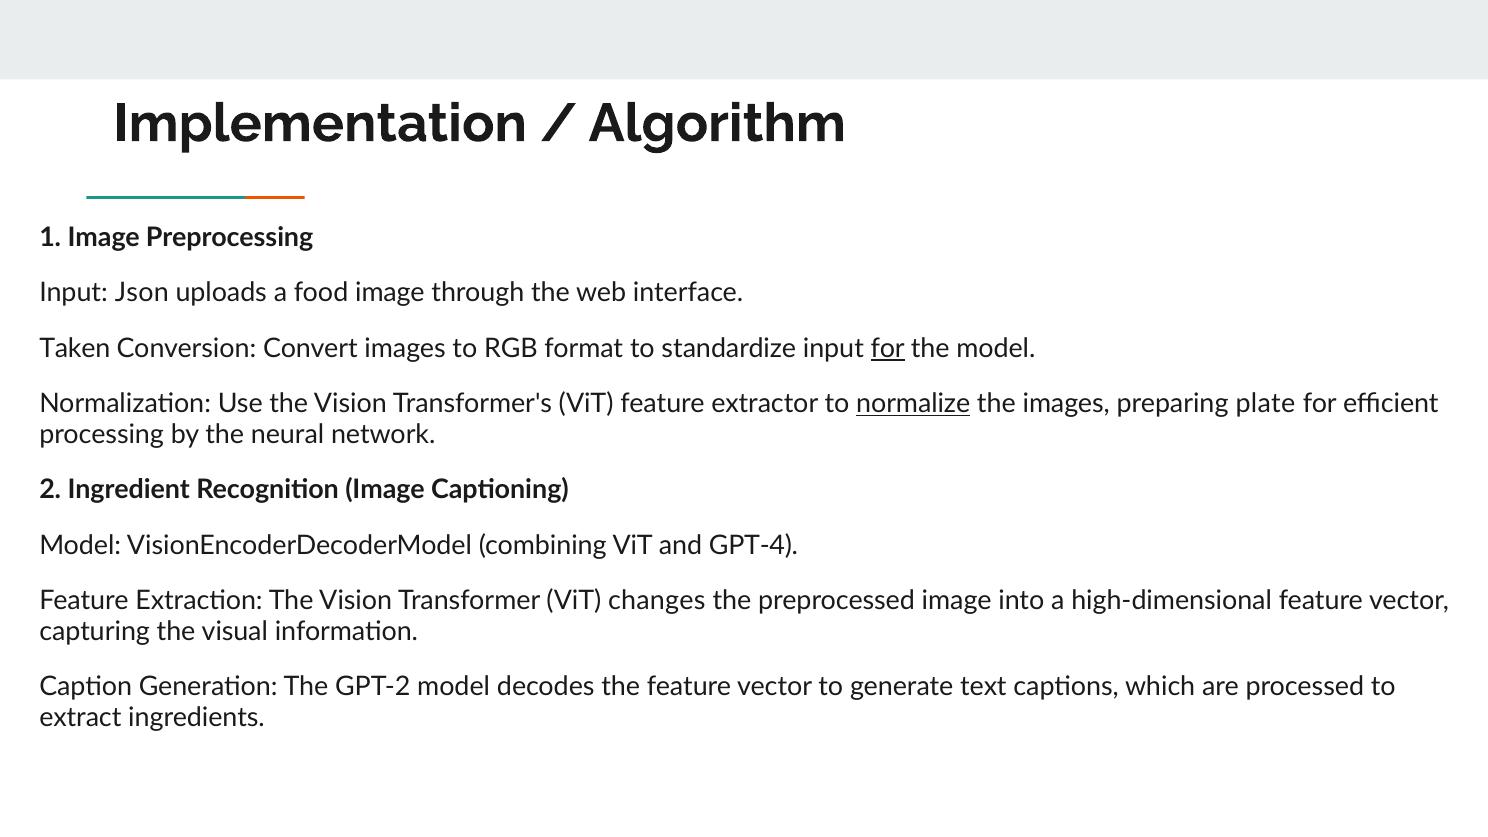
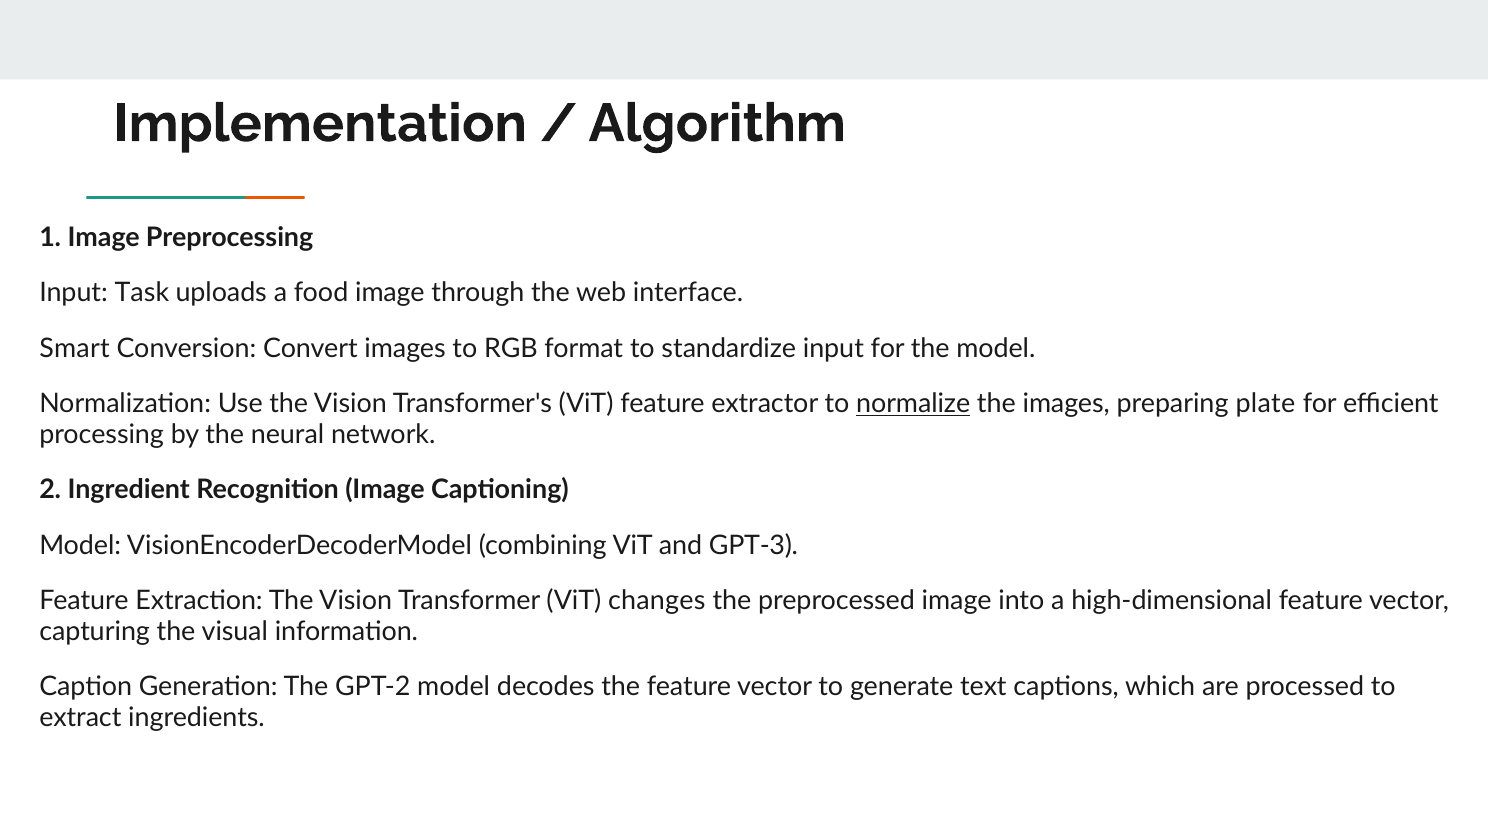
Json: Json -> Task (142, 293)
Taken: Taken -> Smart (75, 348)
for underline: present -> none (888, 348)
GPT-4: GPT-4 -> GPT-3 (754, 545)
